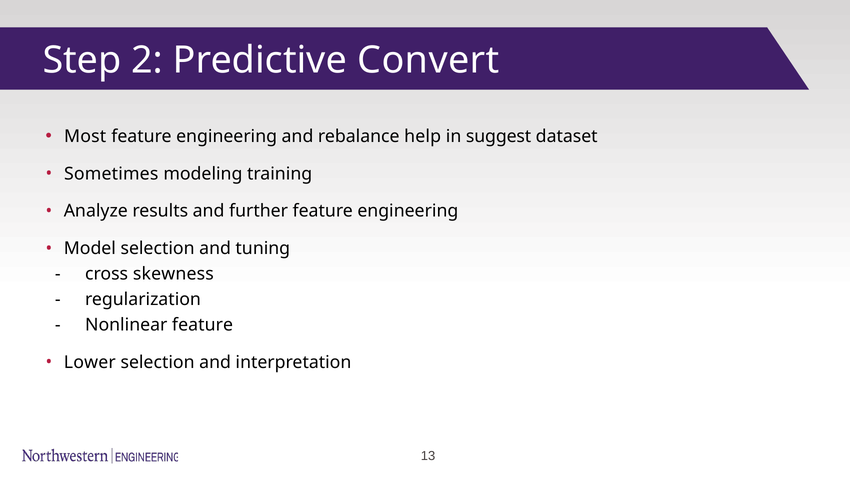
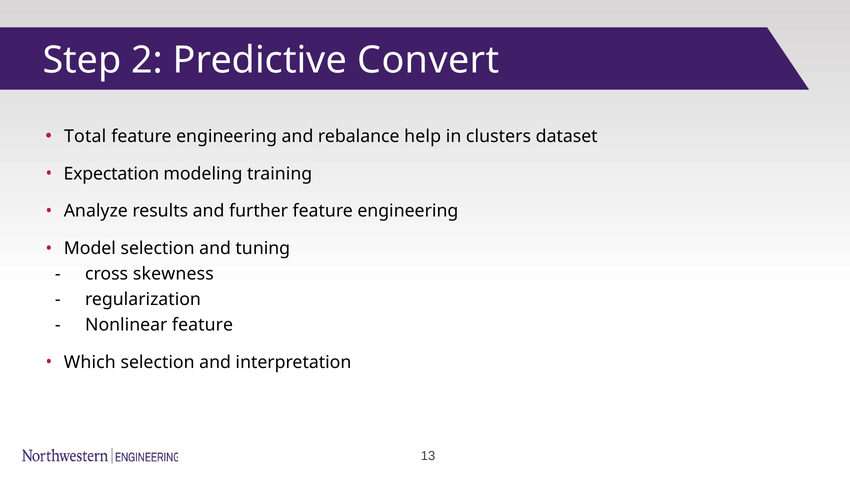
Most: Most -> Total (85, 137)
suggest: suggest -> clusters (498, 137)
Sometimes: Sometimes -> Expectation (111, 174)
Lower: Lower -> Which (90, 362)
